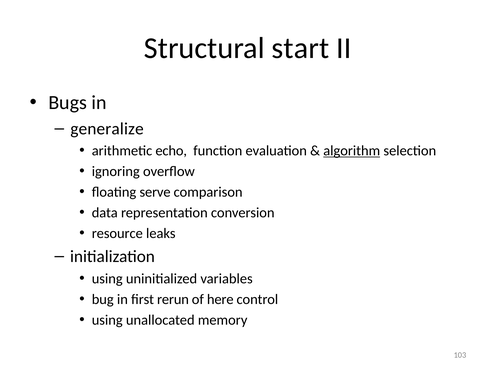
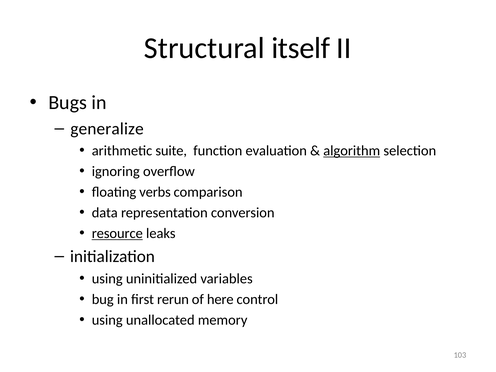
start: start -> itself (301, 48)
echo: echo -> suite (171, 151)
serve: serve -> verbs (155, 192)
resource underline: none -> present (117, 233)
